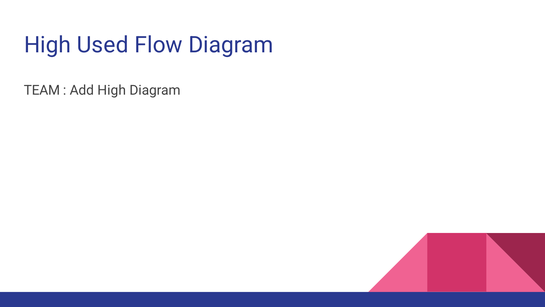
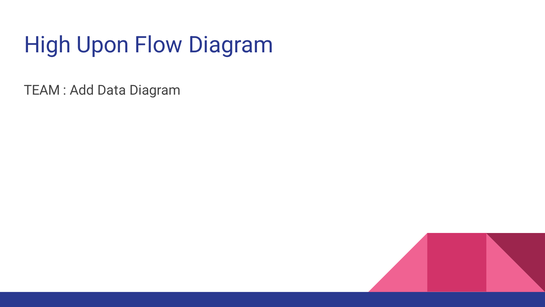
Used: Used -> Upon (103, 45)
Add High: High -> Data (112, 90)
